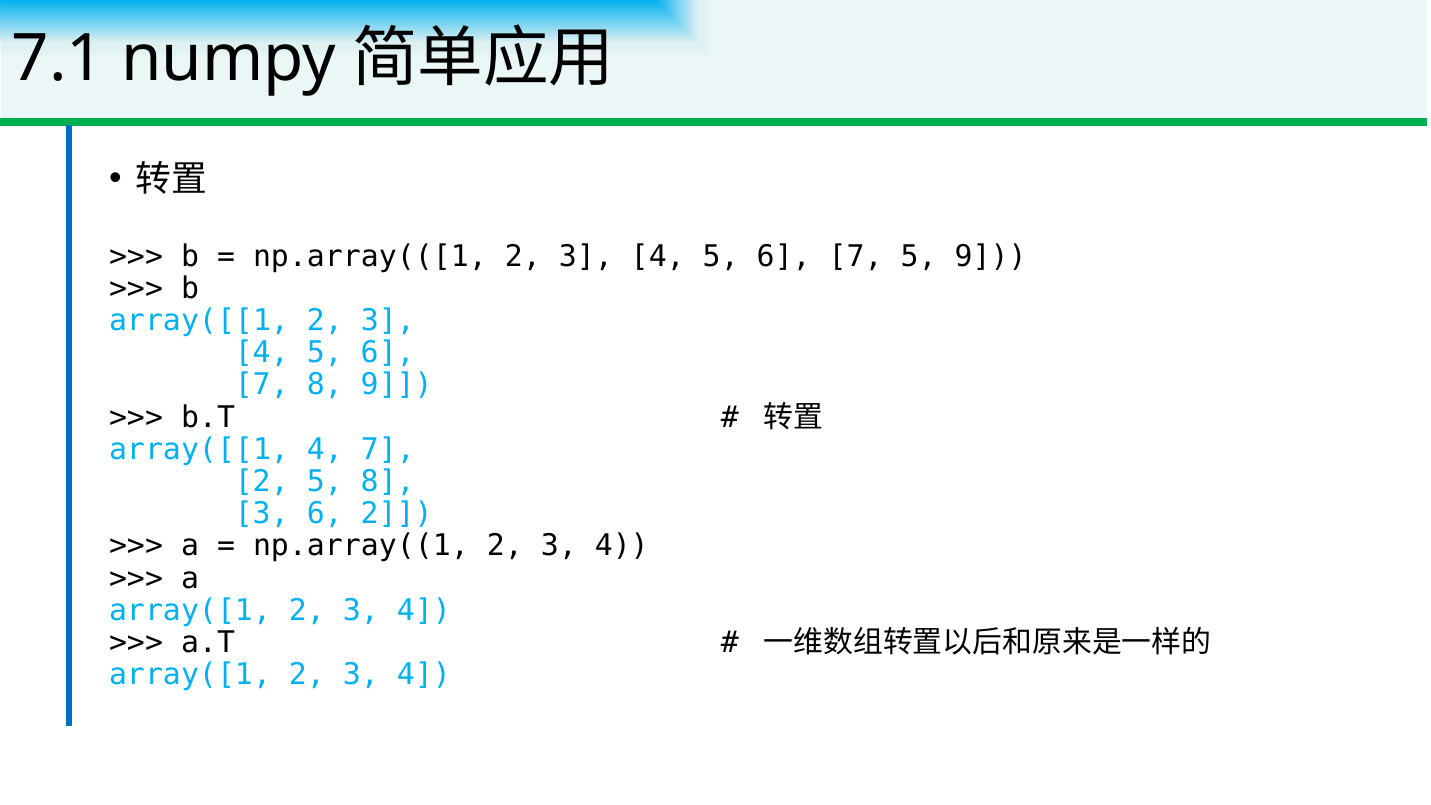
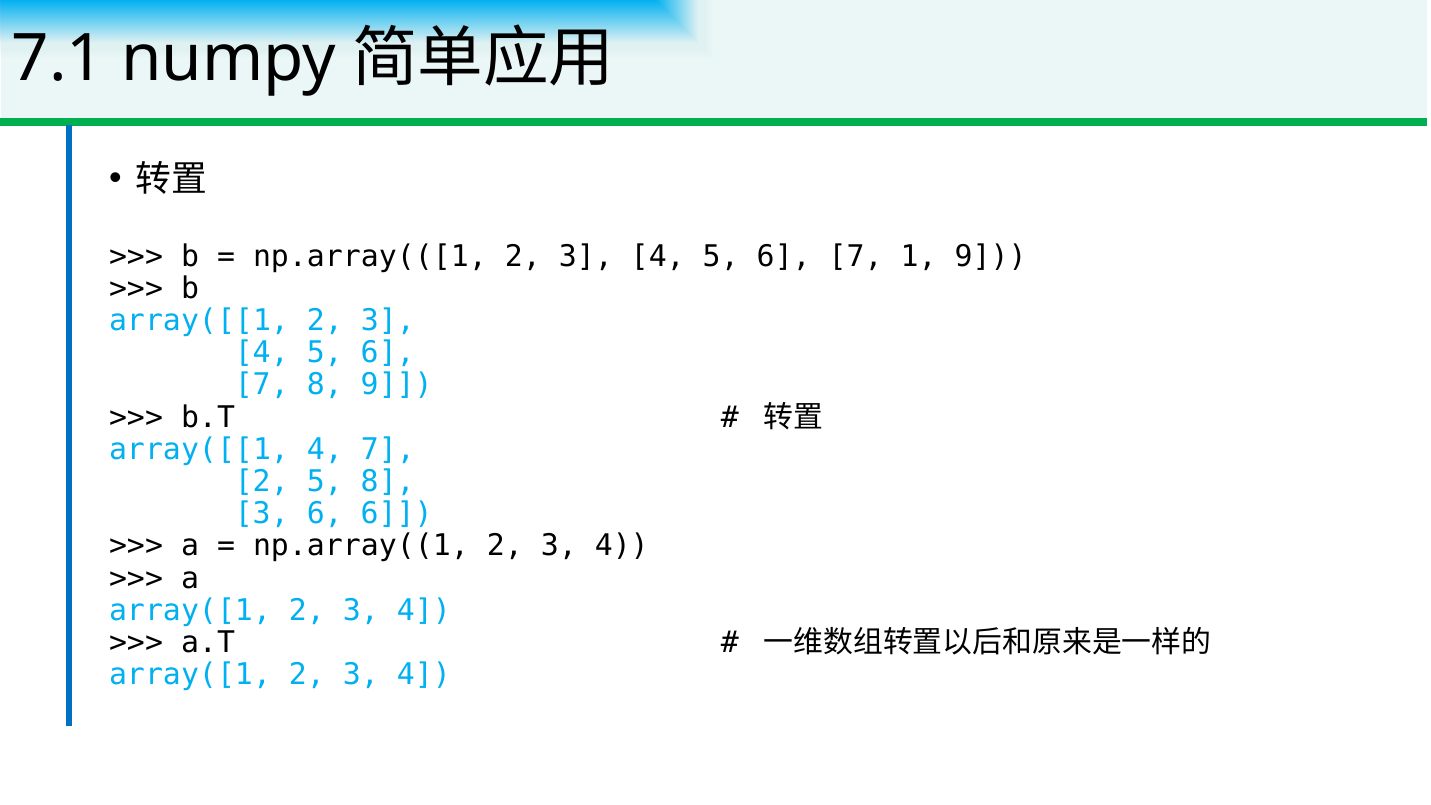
7 5: 5 -> 1 (919, 256)
6 2: 2 -> 6 (397, 514)
